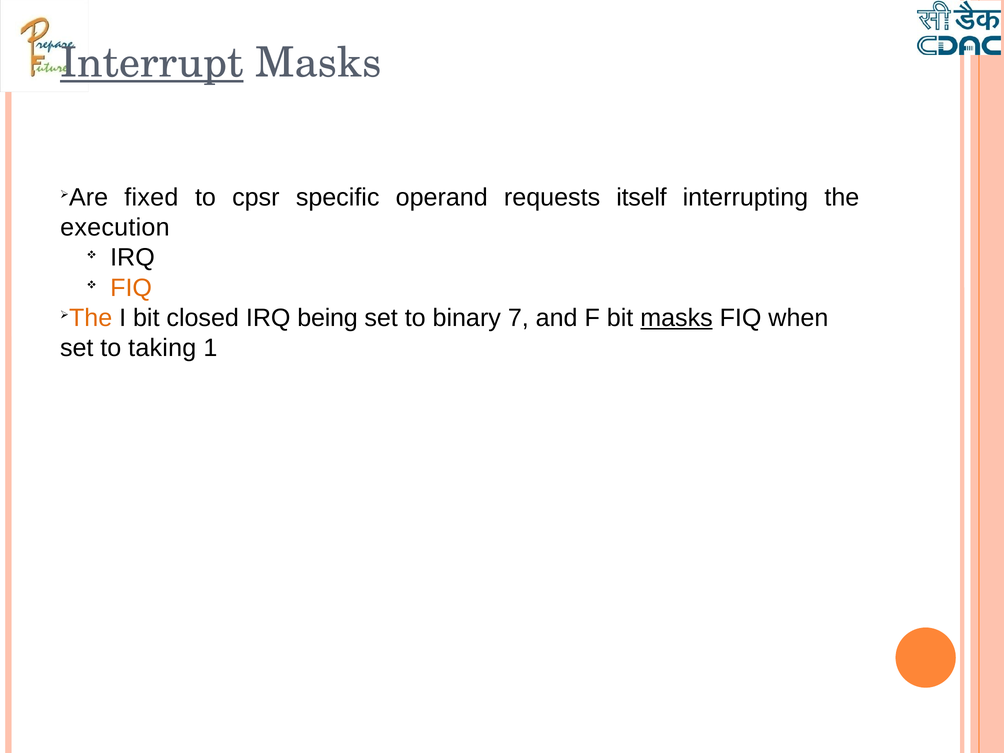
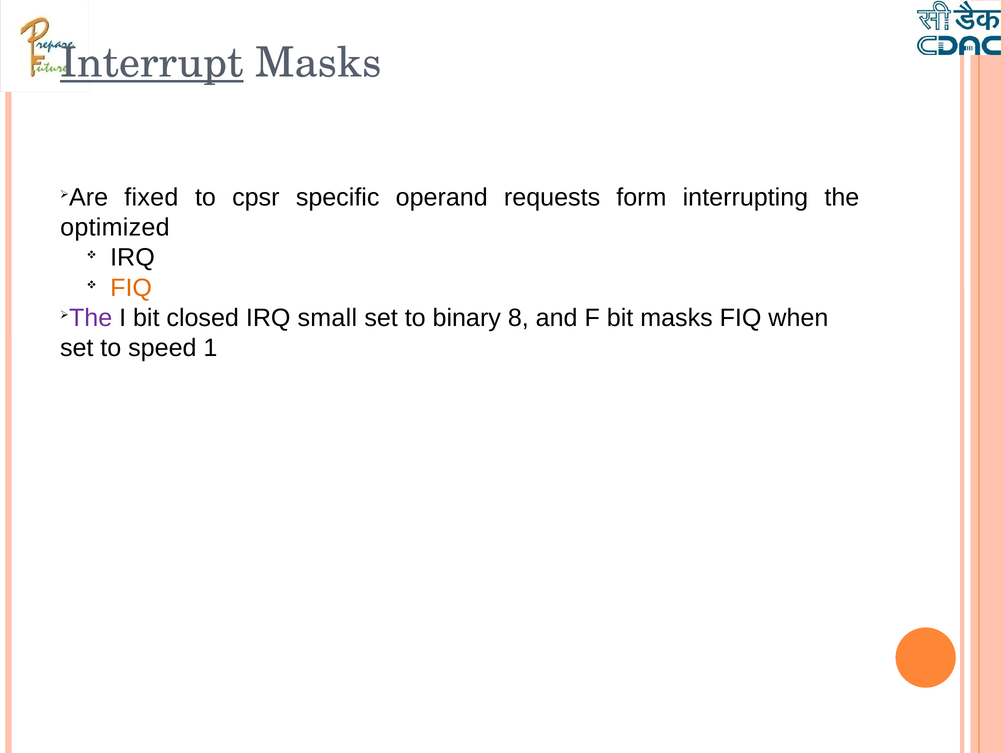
itself: itself -> form (641, 197)
execution: execution -> optimized (115, 228)
The colour: orange -> purple (91, 318)
being: being -> small (327, 318)
7: 7 -> 8 (518, 318)
masks underline: present -> none (676, 318)
taking: taking -> speed (162, 348)
